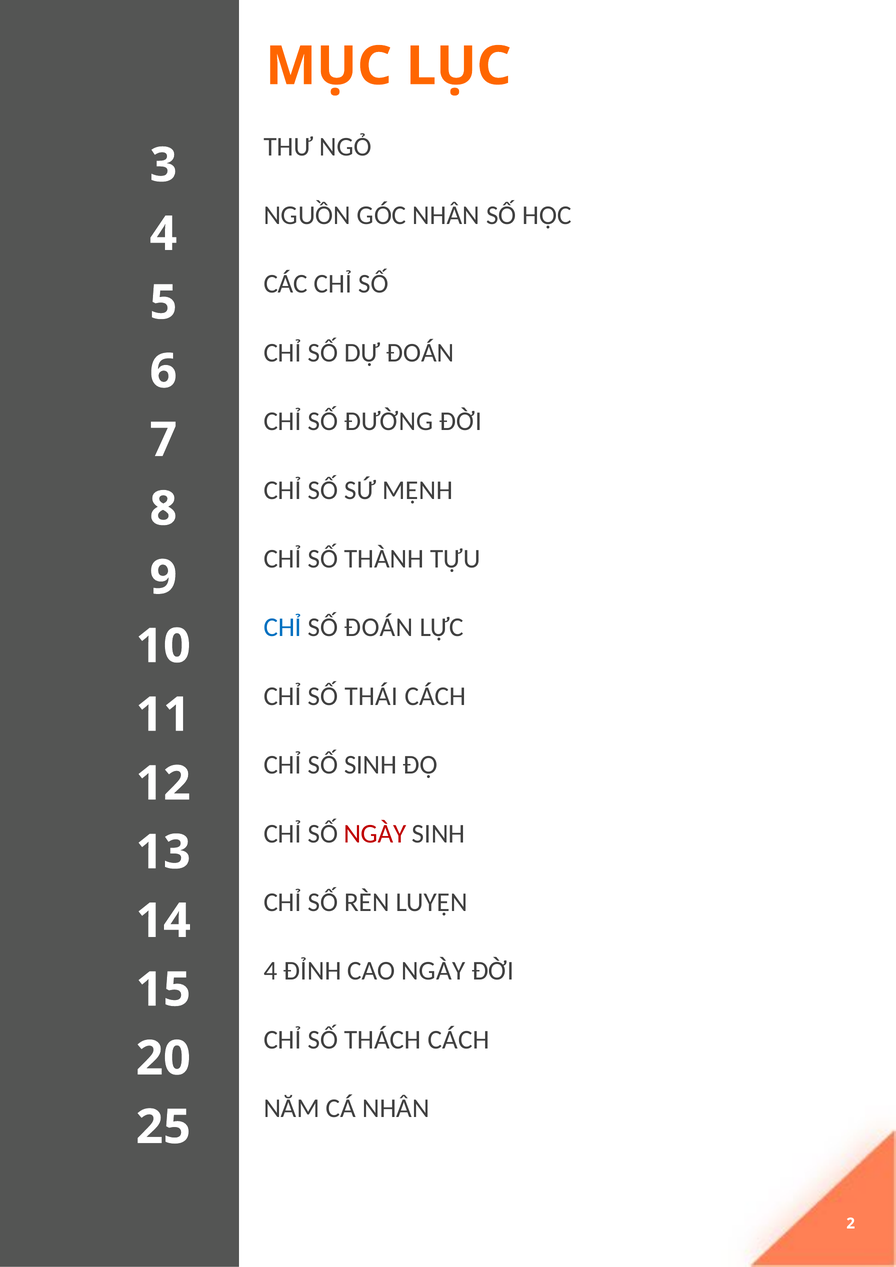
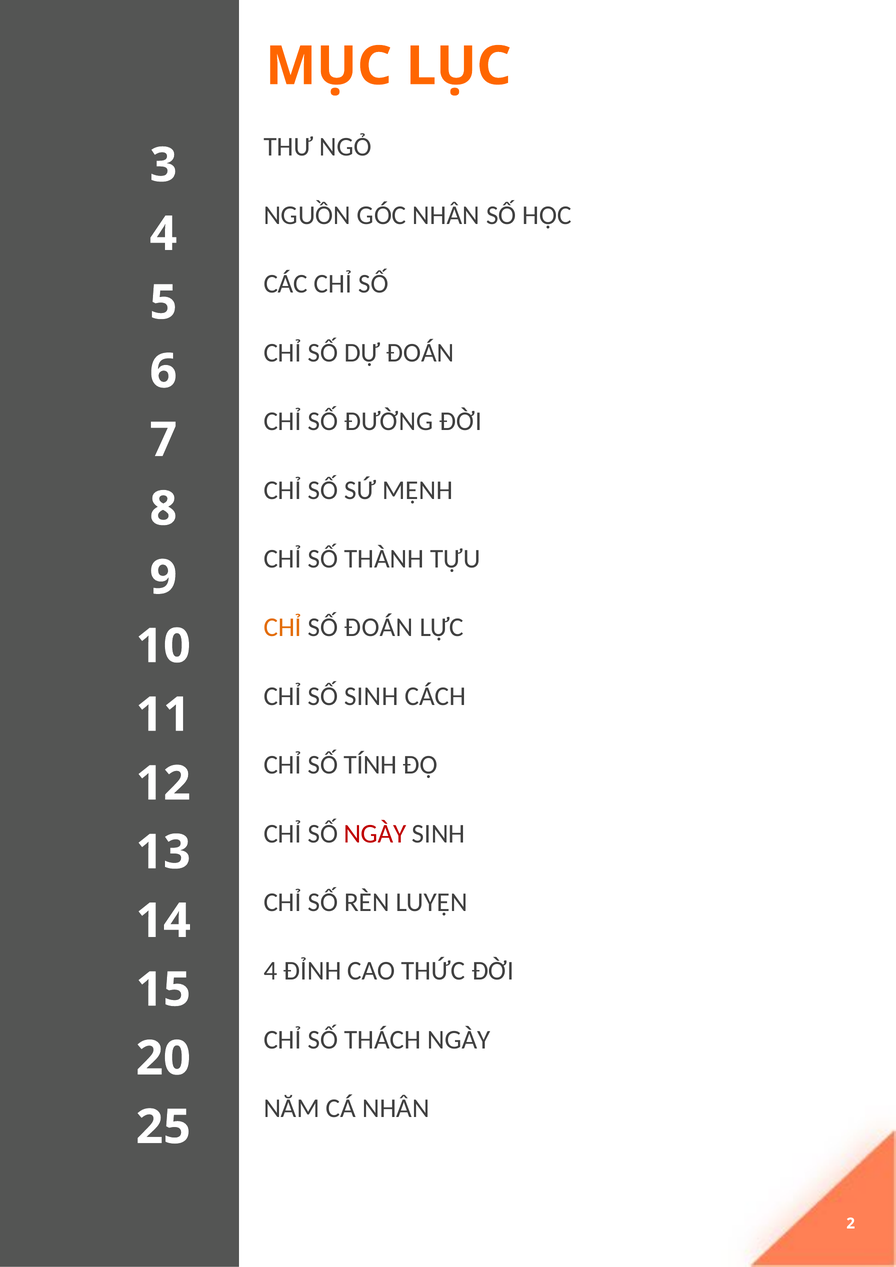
CHỈ colour: blue -> orange (283, 627)
SỐ THÁI: THÁI -> SINH (371, 696)
SỐ SINH: SINH -> TÍNH (371, 765)
CAO NGÀY: NGÀY -> THỨC (433, 971)
THÁCH CÁCH: CÁCH -> NGÀY (459, 1039)
